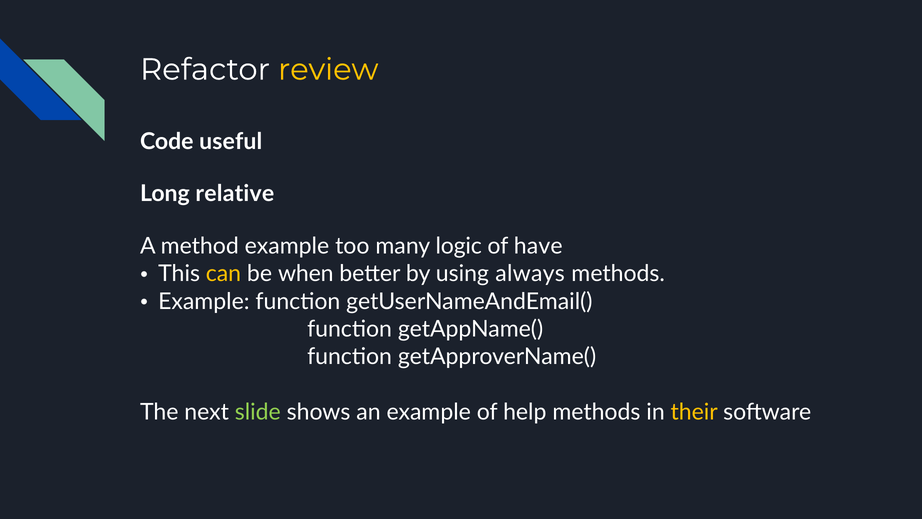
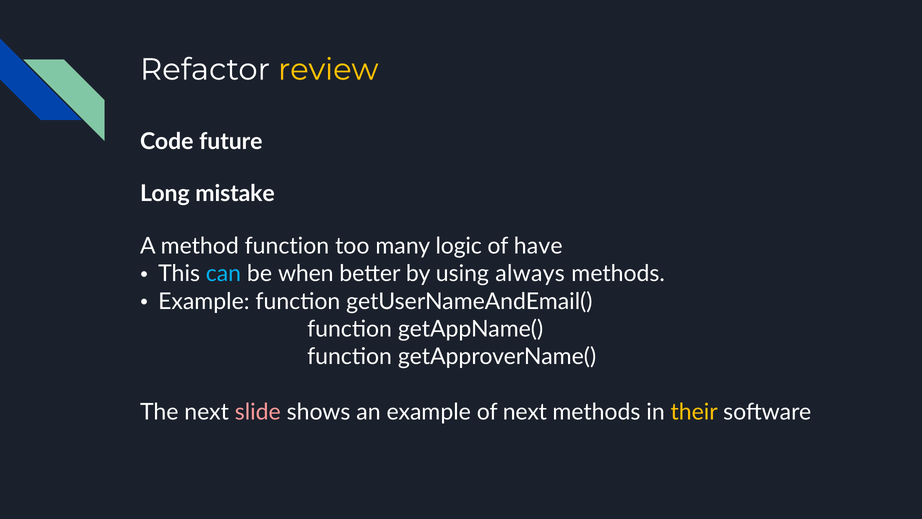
useful: useful -> future (231, 141)
relative: relative -> mistake (235, 194)
method example: example -> function (287, 246)
can colour: yellow -> light blue (223, 274)
slide colour: light green -> pink (258, 412)
of help: help -> next (525, 412)
